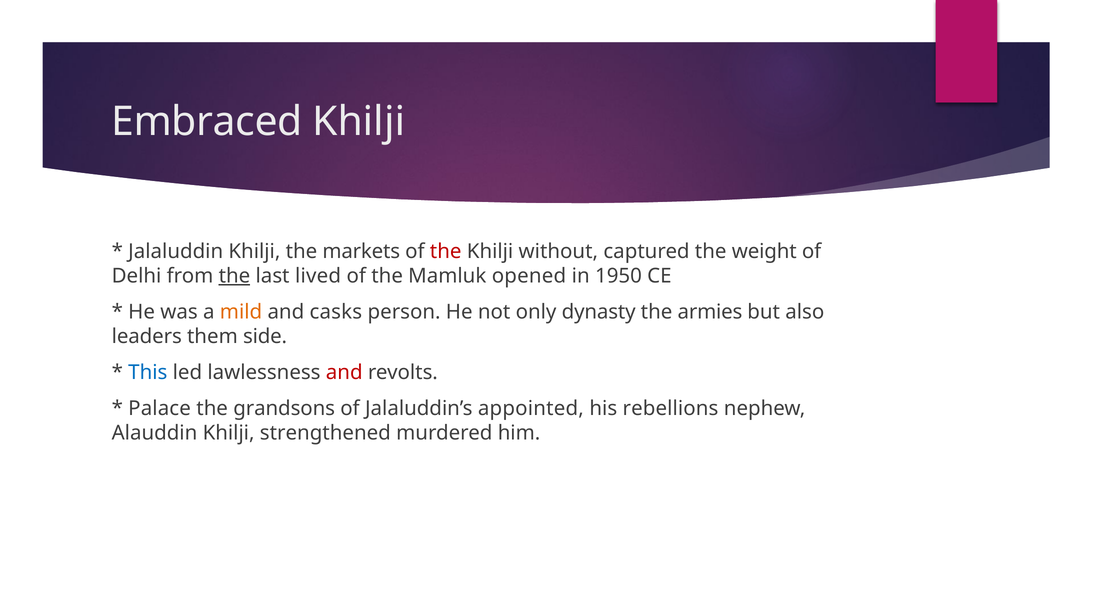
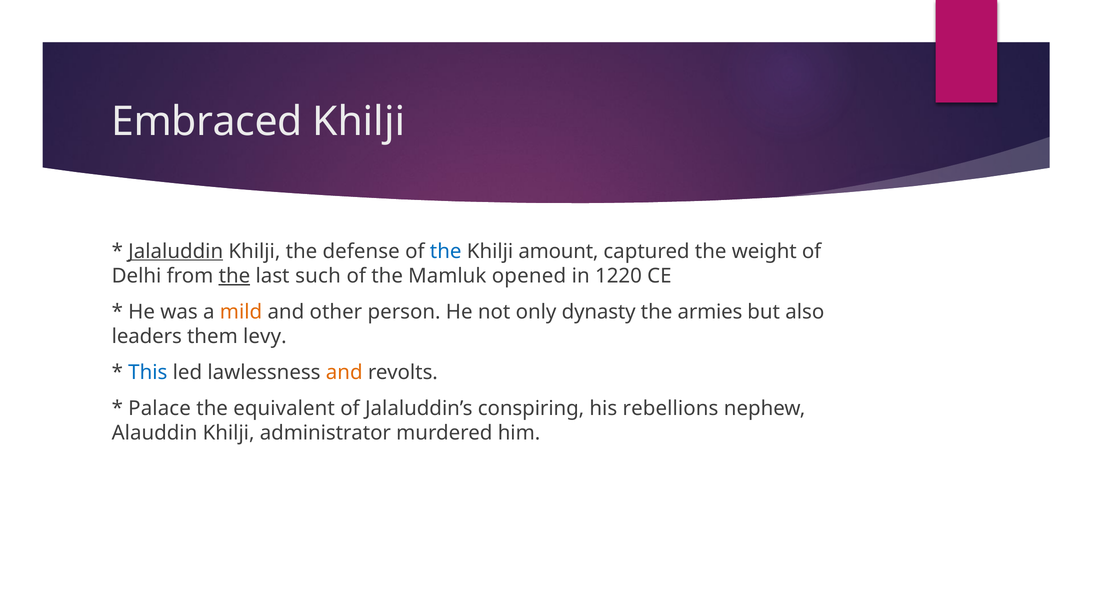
Jalaluddin underline: none -> present (176, 251)
markets: markets -> defense (361, 251)
the colour: red -> blue (446, 251)
without: without -> amount (558, 251)
lived: lived -> such (318, 276)
1950: 1950 -> 1220 (618, 276)
casks: casks -> other (336, 312)
side: side -> levy (265, 336)
and colour: red -> orange (344, 372)
grandsons: grandsons -> equivalent (284, 408)
appointed: appointed -> conspiring (531, 408)
strengthened: strengthened -> administrator (325, 433)
